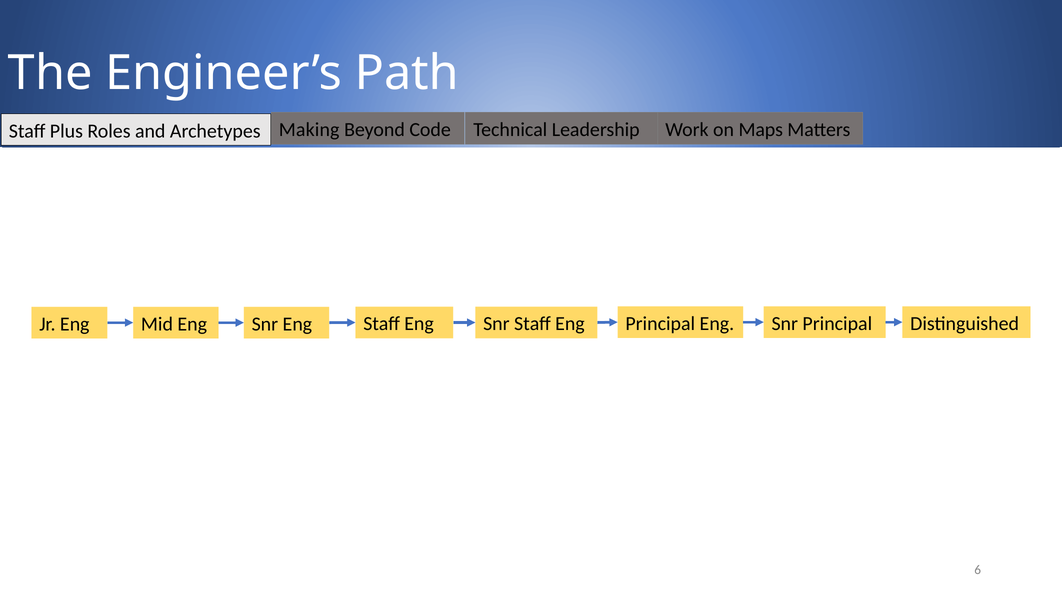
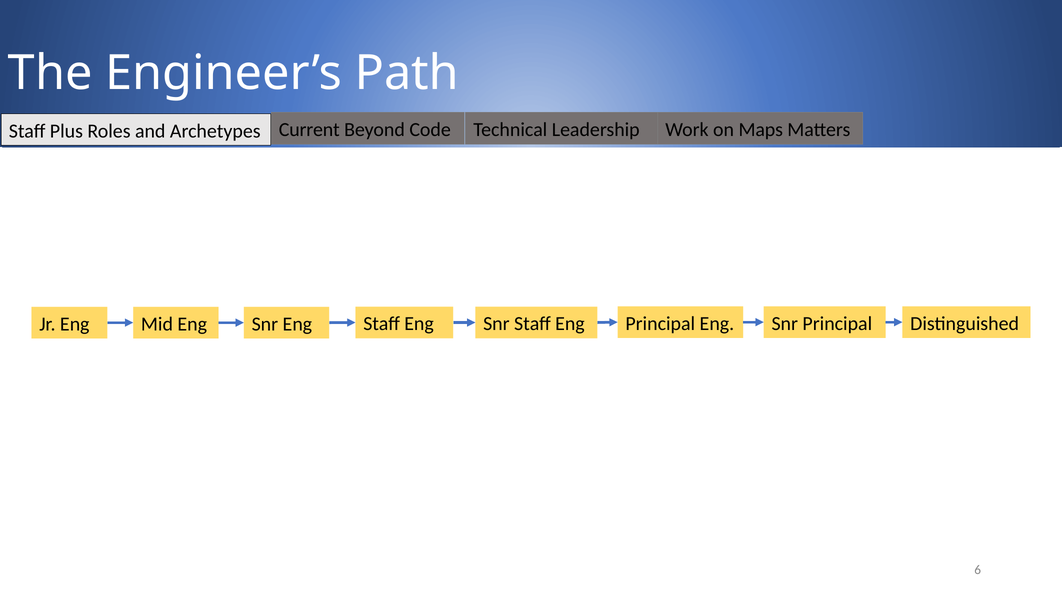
Making: Making -> Current (309, 130)
